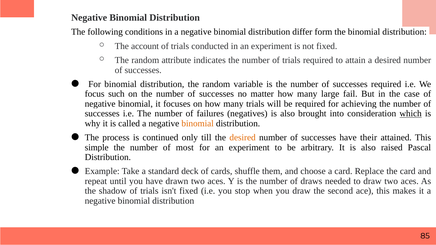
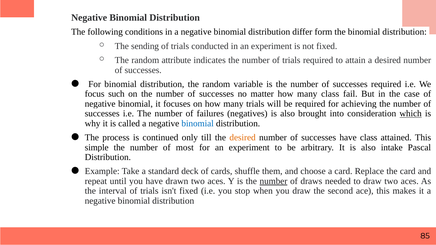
account: account -> sending (145, 46)
many large: large -> class (330, 94)
binomial colour: orange -> blue (198, 124)
have their: their -> class (369, 138)
raised: raised -> intake (392, 148)
number underline: none -> present (274, 181)
shadow: shadow -> interval (113, 191)
